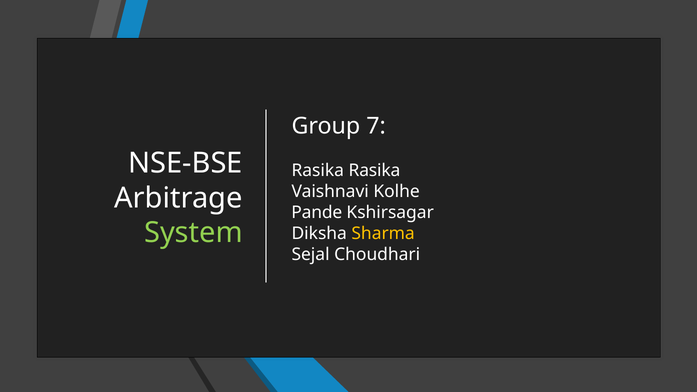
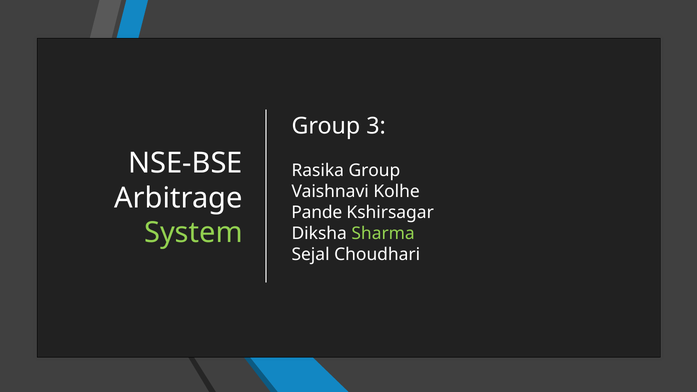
7: 7 -> 3 (376, 126)
Rasika Rasika: Rasika -> Group (374, 171)
Sharma colour: yellow -> light green (383, 233)
